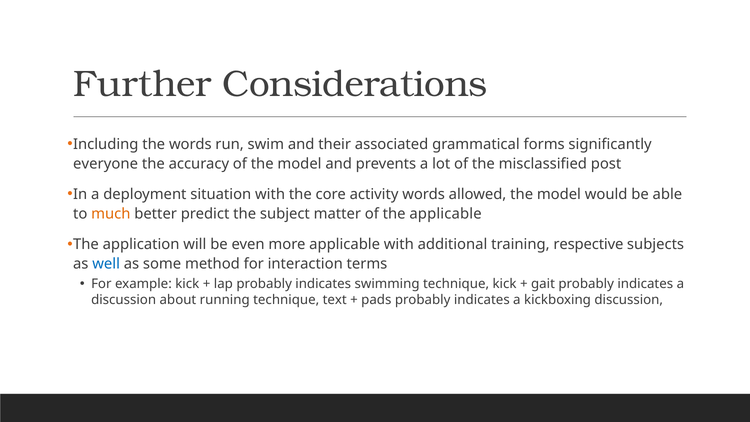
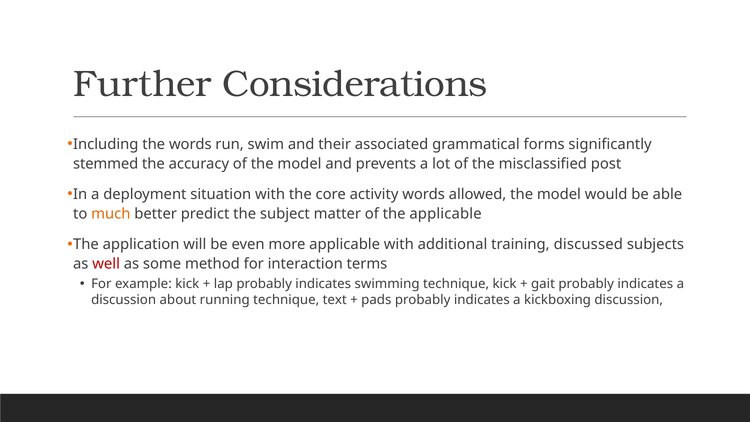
everyone: everyone -> stemmed (106, 164)
respective: respective -> discussed (588, 244)
well colour: blue -> red (106, 264)
